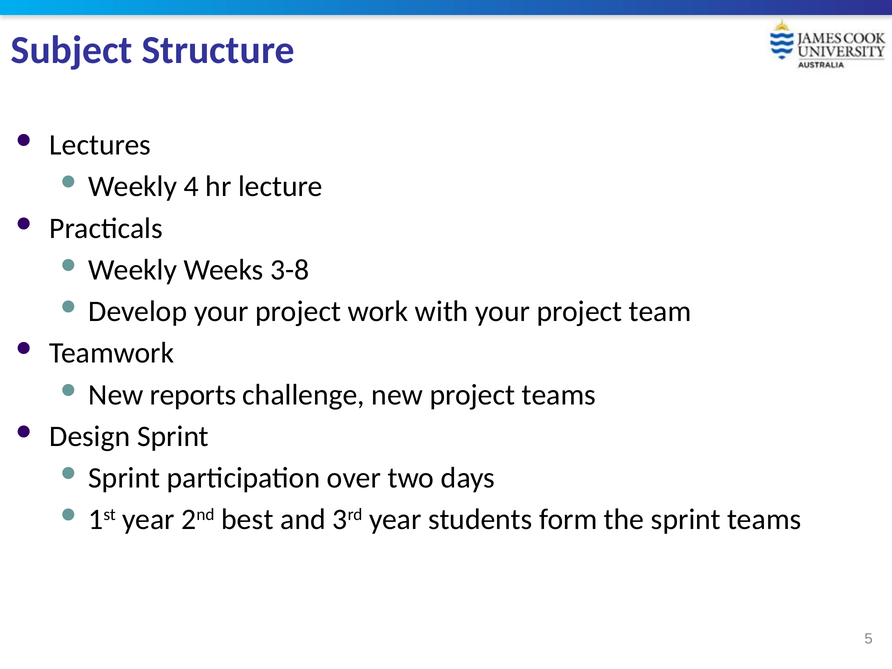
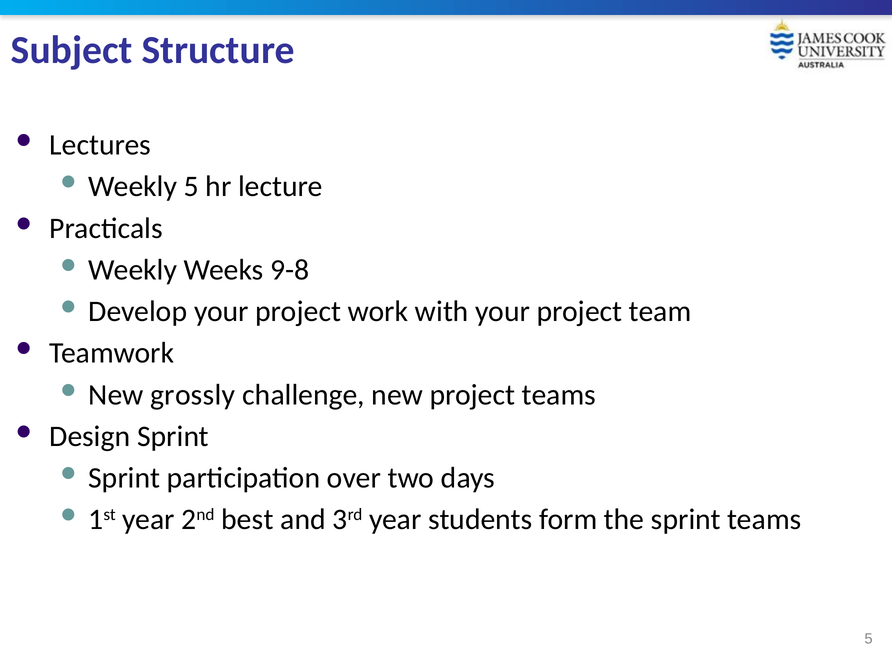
Weekly 4: 4 -> 5 (191, 187)
3-8: 3-8 -> 9-8 (290, 270)
reports: reports -> grossly (193, 395)
